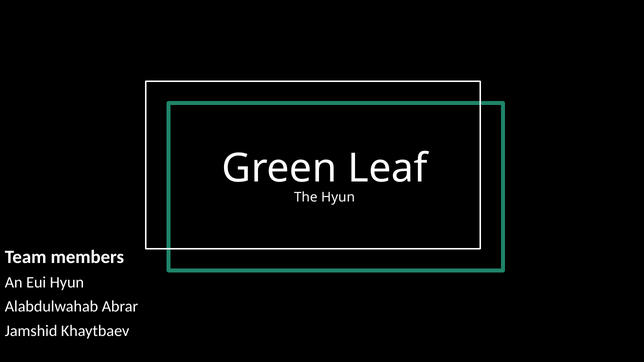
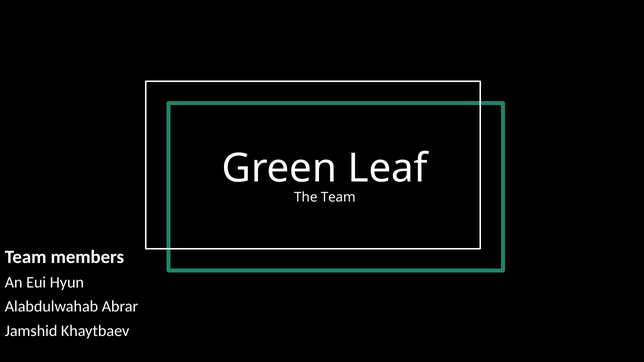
The Hyun: Hyun -> Team (338, 198)
